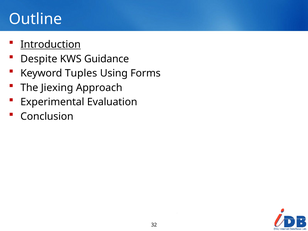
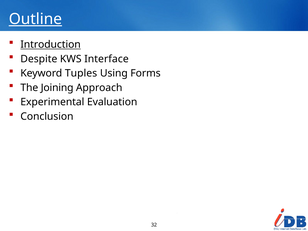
Outline underline: none -> present (35, 19)
Guidance: Guidance -> Interface (106, 59)
Jiexing: Jiexing -> Joining (57, 88)
